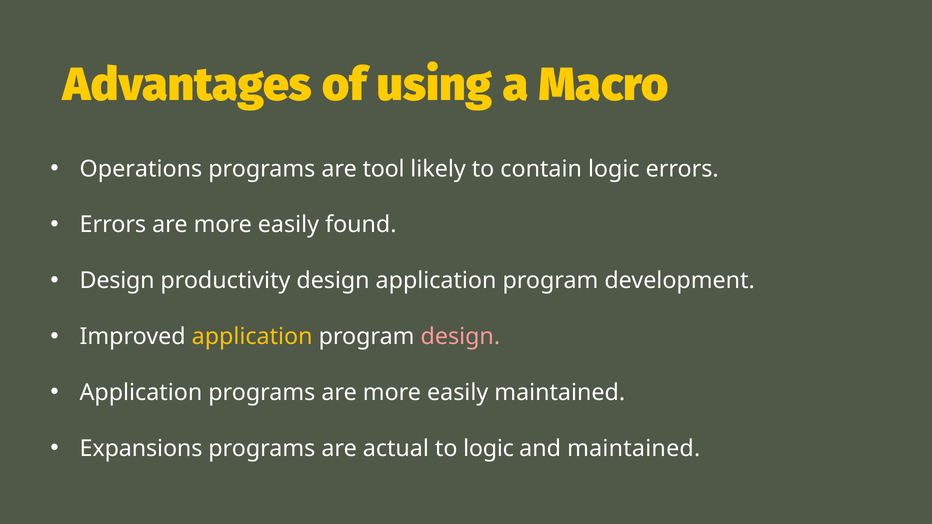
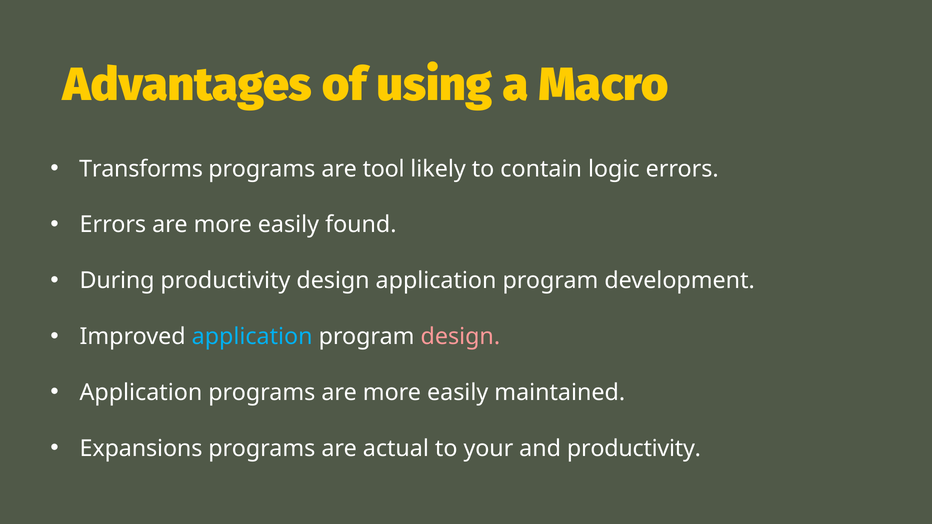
Operations: Operations -> Transforms (141, 169)
Design: Design -> During (117, 281)
application colour: yellow -> light blue (252, 337)
to logic: logic -> your (488, 449)
and maintained: maintained -> productivity (634, 449)
